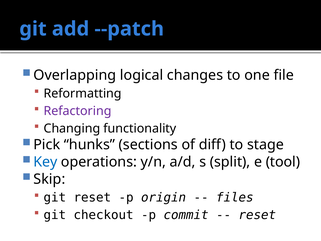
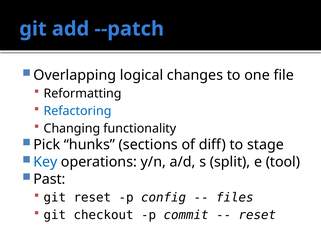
Refactoring colour: purple -> blue (78, 111)
Skip: Skip -> Past (49, 179)
origin: origin -> config (164, 197)
